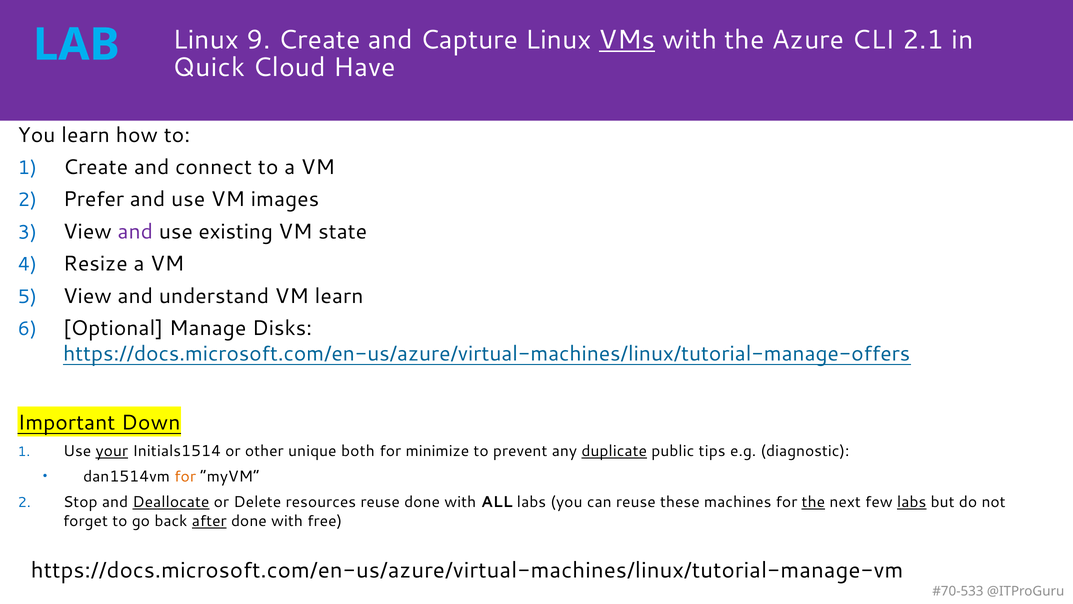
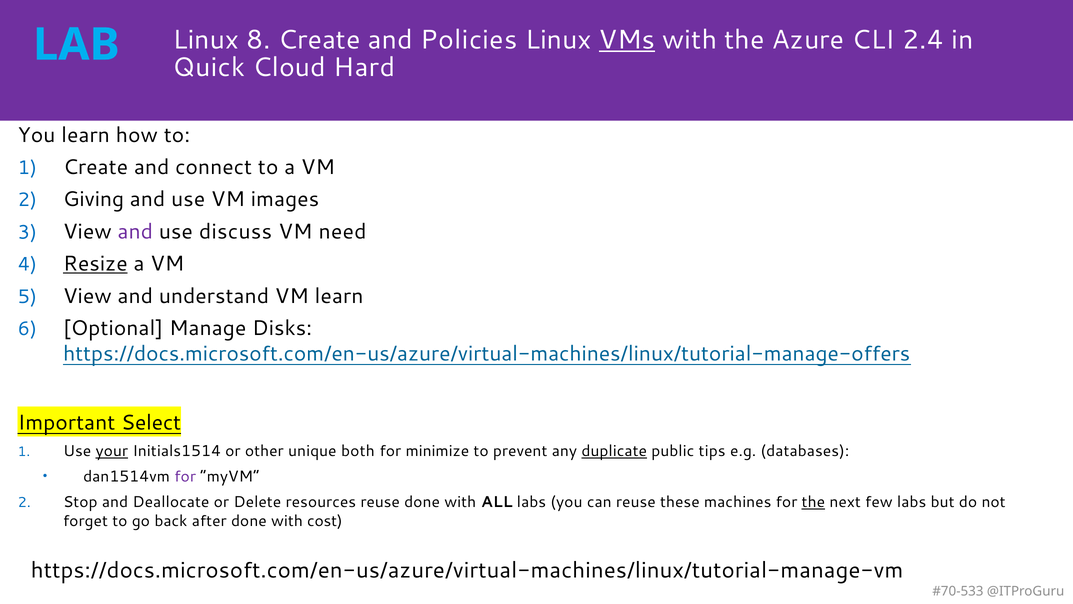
9: 9 -> 8 (259, 40)
Capture: Capture -> Policies (469, 40)
2.1: 2.1 -> 2.4 (923, 40)
Have: Have -> Hard (364, 67)
Prefer: Prefer -> Giving (94, 199)
existing: existing -> discuss (236, 232)
state: state -> need (343, 232)
Resize underline: none -> present (95, 264)
Down: Down -> Select (151, 422)
diagnostic: diagnostic -> databases (805, 451)
for colour: orange -> purple (185, 476)
Deallocate underline: present -> none (171, 502)
labs underline: present -> none (912, 502)
after underline: present -> none (209, 521)
free: free -> cost (325, 521)
